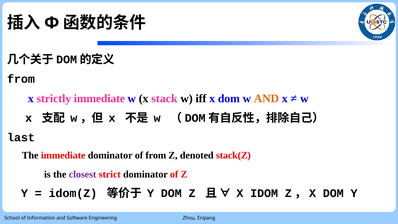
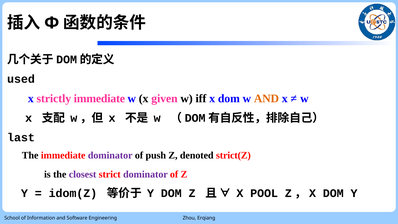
from: from -> used (21, 79)
stack: stack -> given (164, 99)
dominator colour: black -> purple (110, 155)
of from: from -> push (156, 155)
stack(Z: stack(Z -> strict(Z (233, 155)
dominator colour: black -> purple (145, 174)
IDOM: IDOM -> POOL (264, 193)
